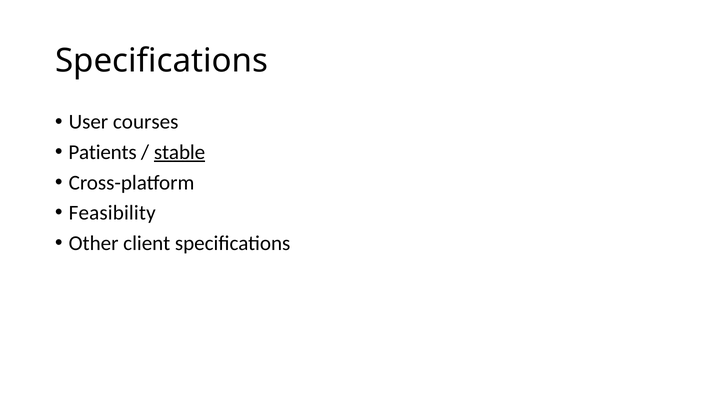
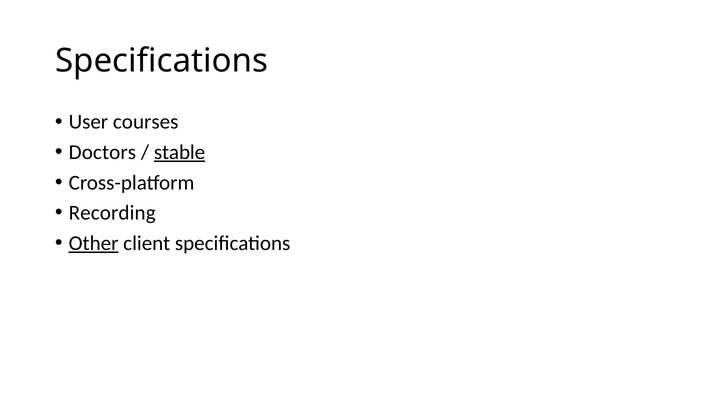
Patients: Patients -> Doctors (102, 153)
Feasibility: Feasibility -> Recording (112, 213)
Other underline: none -> present (94, 243)
